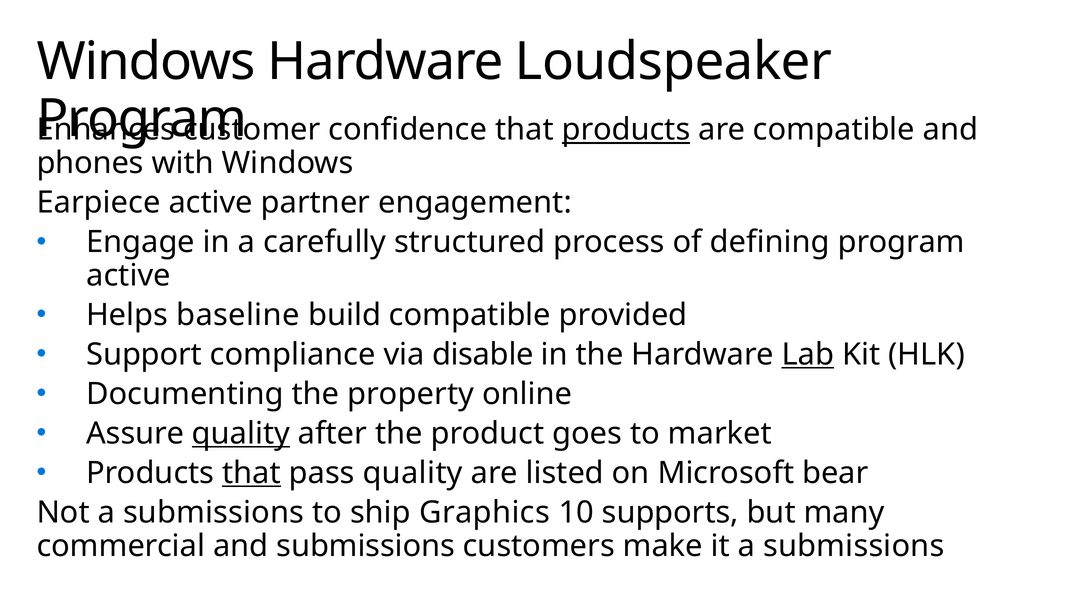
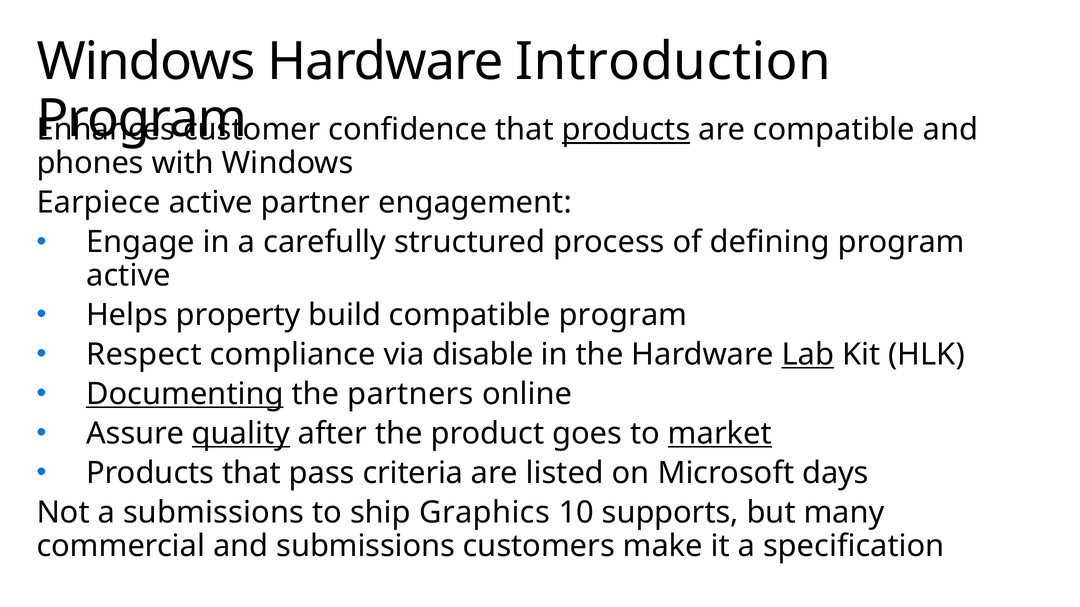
Loudspeaker: Loudspeaker -> Introduction (673, 62)
baseline: baseline -> property (238, 315)
compatible provided: provided -> program (623, 315)
Support: Support -> Respect (144, 355)
Documenting underline: none -> present (185, 394)
property: property -> partners (410, 394)
market underline: none -> present (720, 434)
that underline: present -> none (252, 473)
pass quality: quality -> criteria (413, 473)
bear: bear -> days (835, 473)
it a submissions: submissions -> specification (854, 546)
